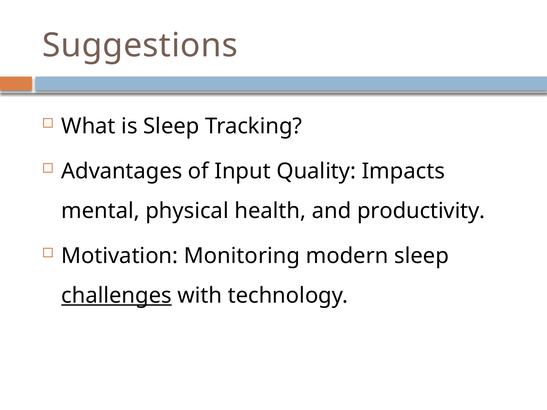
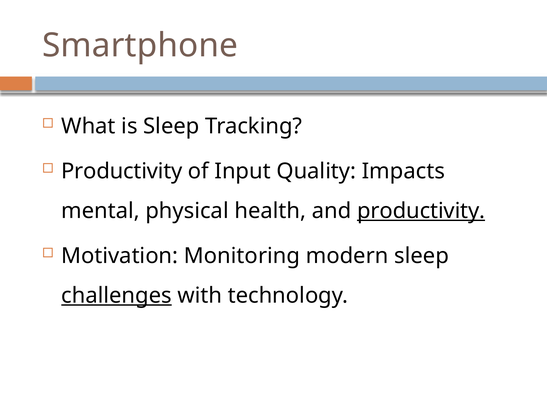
Suggestions: Suggestions -> Smartphone (140, 46)
Advantages: Advantages -> Productivity (122, 171)
productivity underline: none -> present (421, 211)
